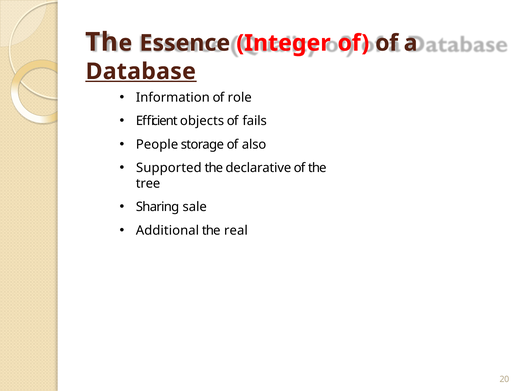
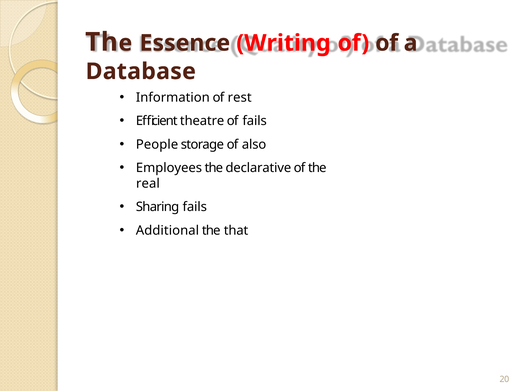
Integer: Integer -> Writing (283, 43)
Database underline: present -> none (141, 71)
role: role -> rest (240, 97)
objects: objects -> theatre (202, 121)
Supported: Supported -> Employees (169, 168)
tree: tree -> real (148, 183)
Sharing sale: sale -> fails (195, 207)
real: real -> that (236, 230)
